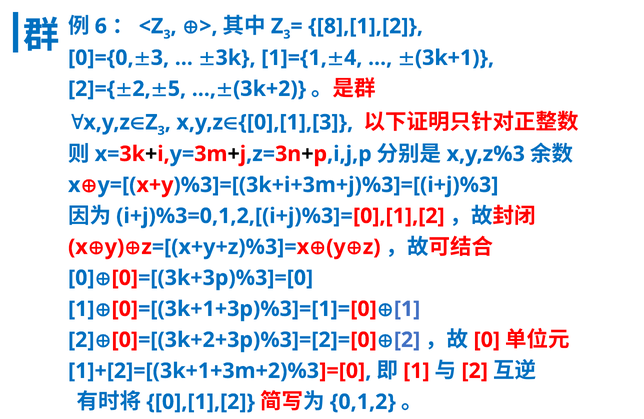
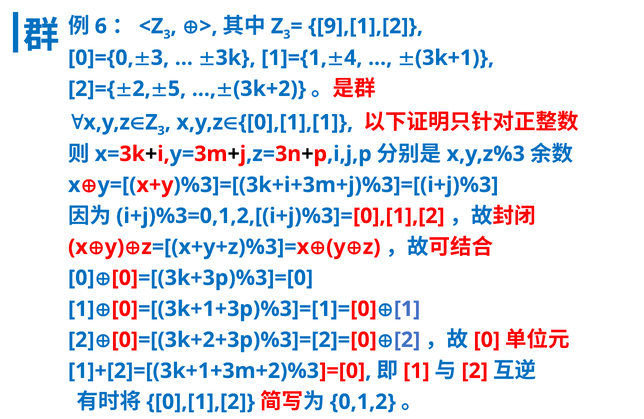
8],[1],[2: 8],[1],[2 -> 9],[1],[2 (366, 26)
0],[1],[3: 0],[1],[3 -> 0],[1],[1 (296, 122)
